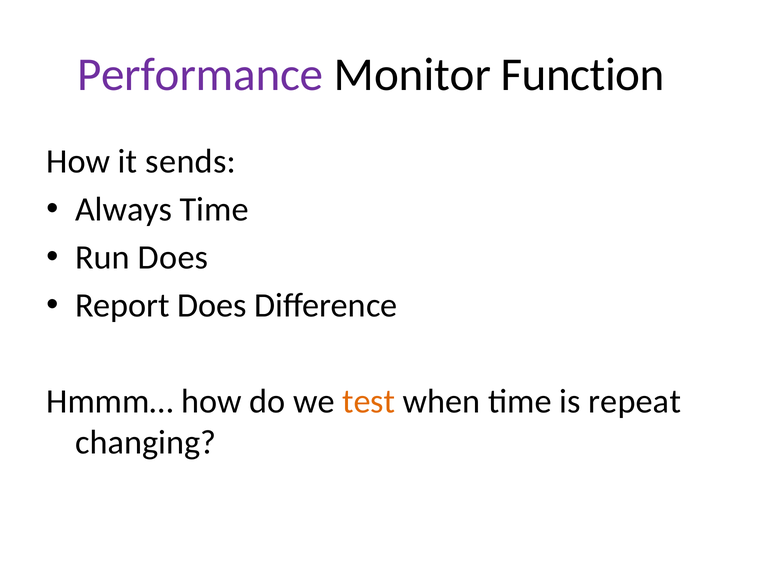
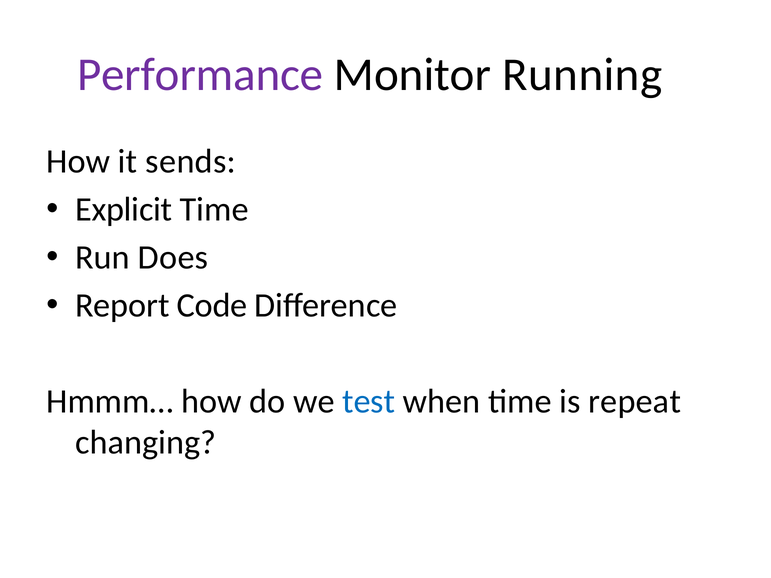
Function: Function -> Running (582, 75)
Always: Always -> Explicit (124, 210)
Report Does: Does -> Code (212, 306)
test colour: orange -> blue (369, 402)
